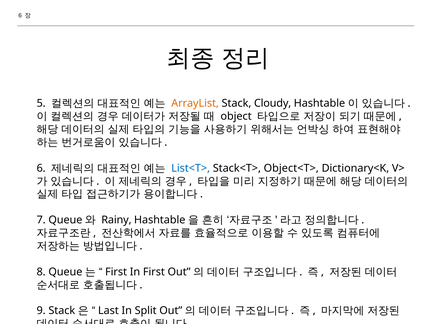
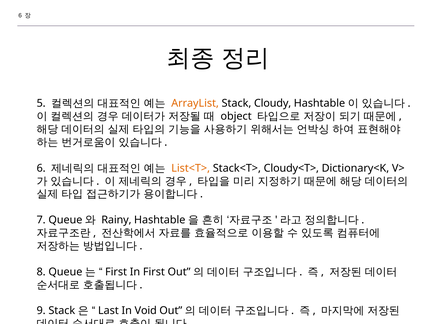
List<T> colour: blue -> orange (191, 168)
Object<T>: Object<T> -> Cloudy<T> (291, 168)
Split: Split -> Void (146, 311)
